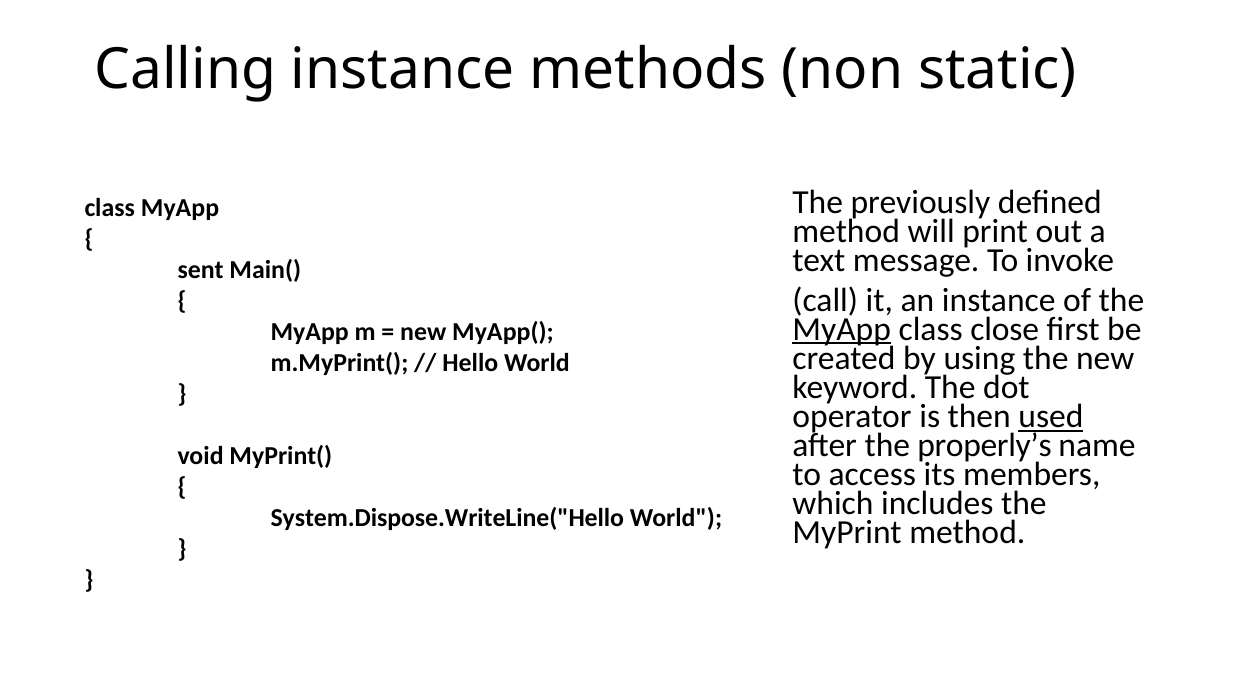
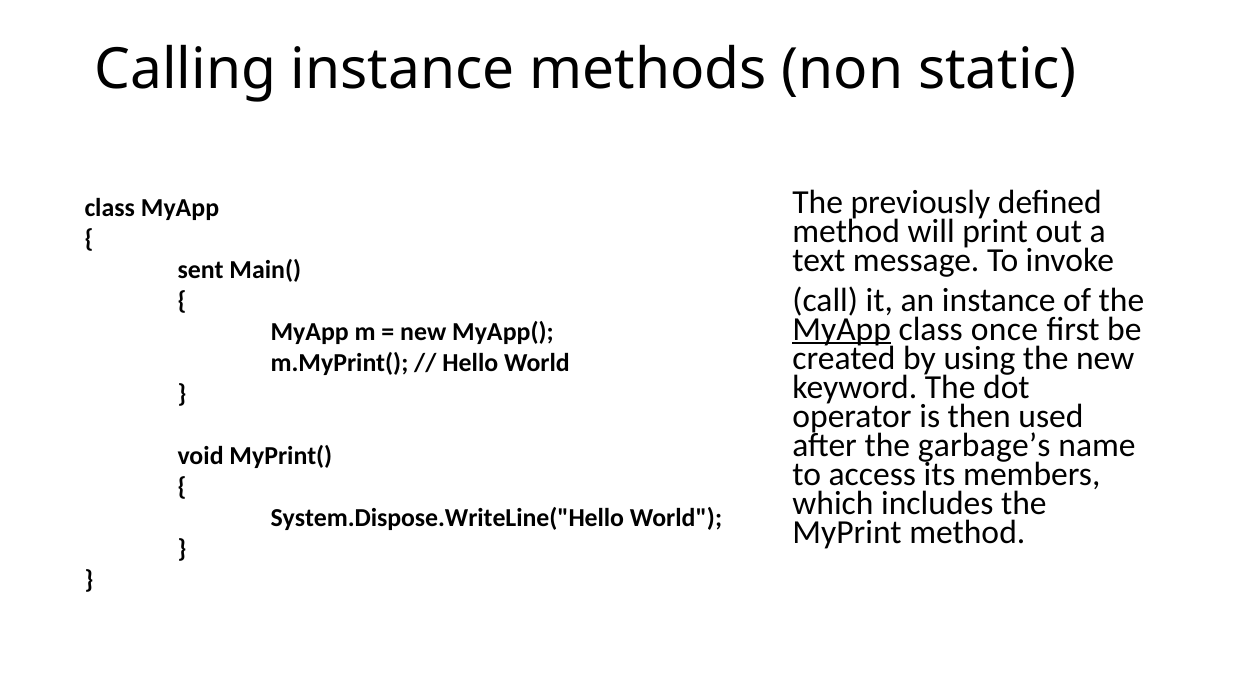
close: close -> once (1005, 329)
used underline: present -> none (1051, 416)
properly’s: properly’s -> garbage’s (984, 445)
